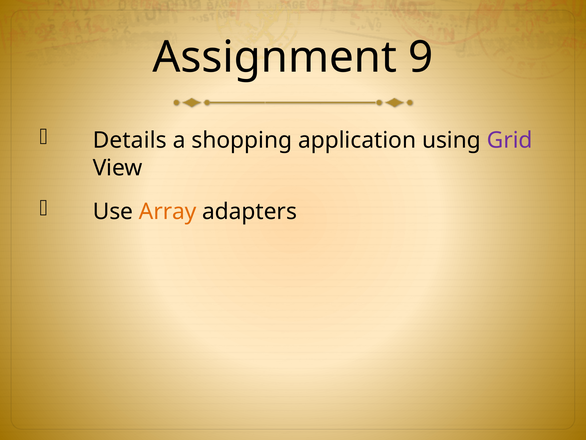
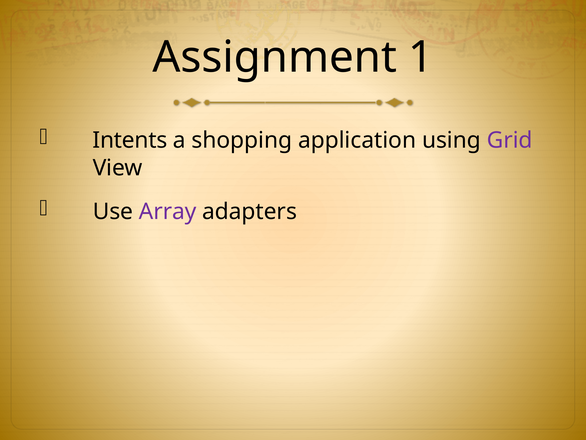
9: 9 -> 1 (421, 57)
Details: Details -> Intents (130, 140)
Array colour: orange -> purple (168, 211)
